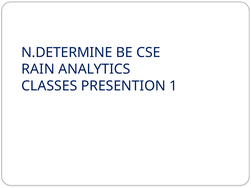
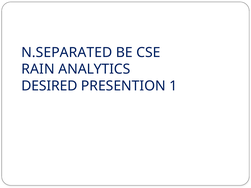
N.DETERMINE: N.DETERMINE -> N.SEPARATED (67, 52)
CLASSES: CLASSES -> DESIRED (49, 86)
